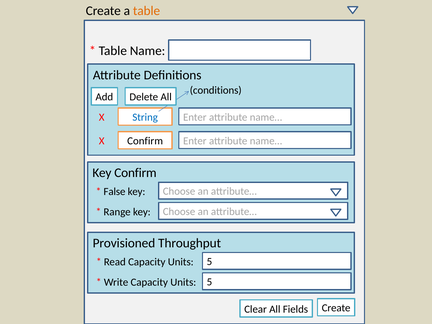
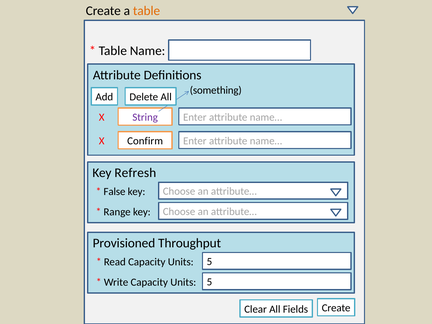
conditions: conditions -> something (216, 90)
String colour: blue -> purple (145, 117)
Key Confirm: Confirm -> Refresh (135, 173)
